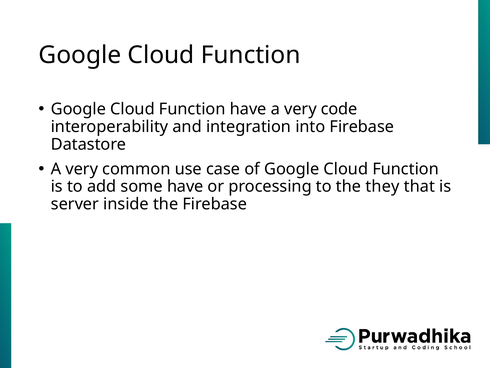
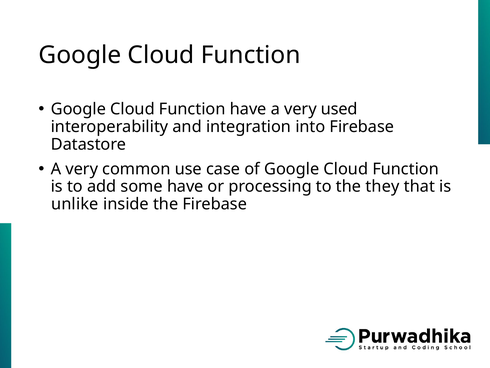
code: code -> used (339, 109)
server: server -> unlike (75, 204)
